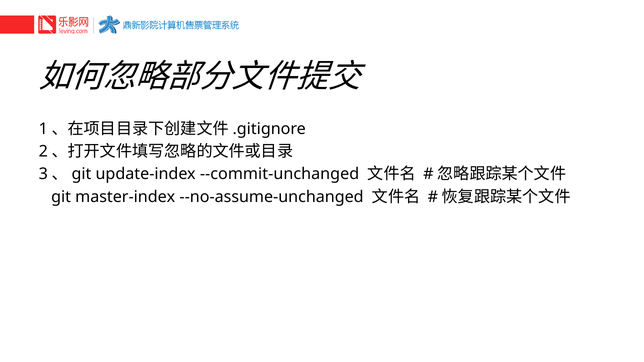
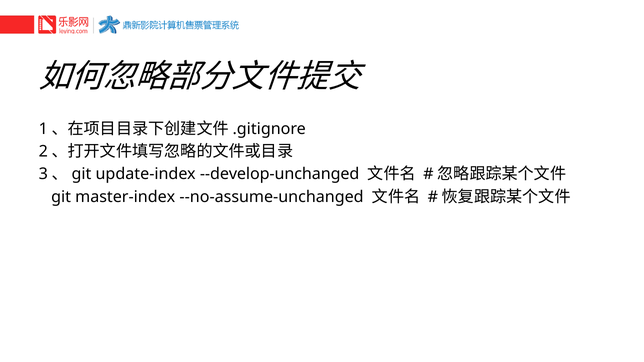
--commit-unchanged: --commit-unchanged -> --develop-unchanged (280, 174)
